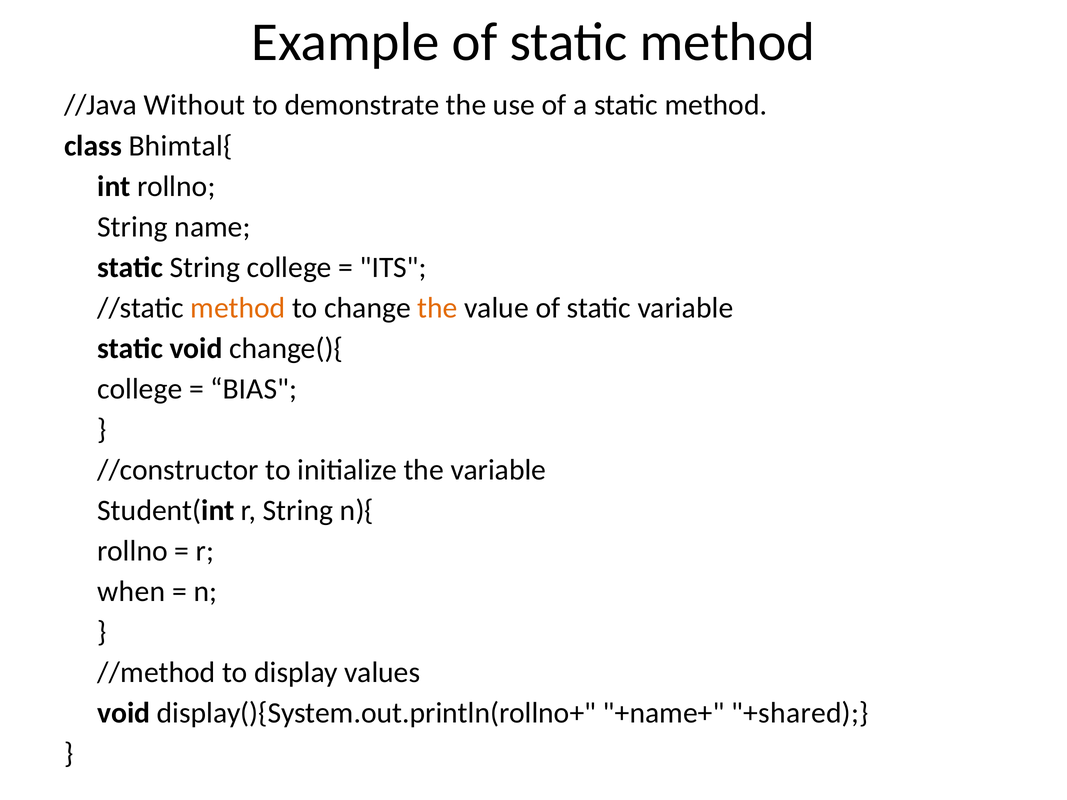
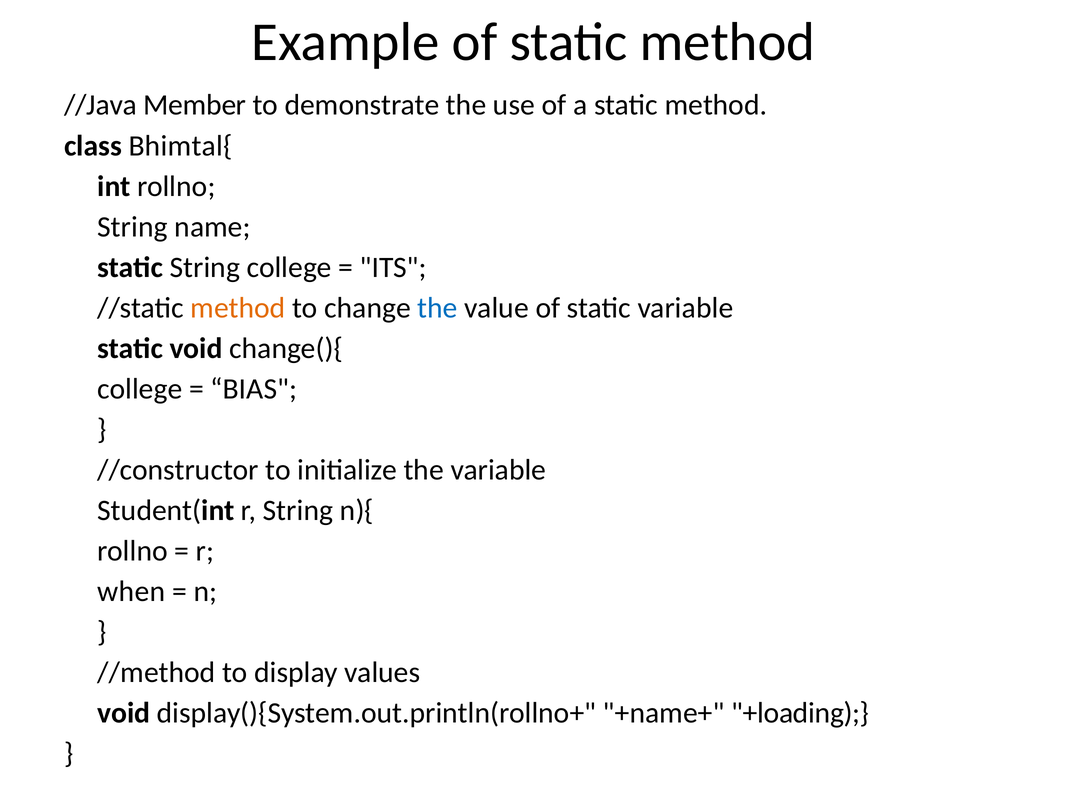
Without: Without -> Member (195, 105)
the colour: orange -> blue (438, 308)
+shared: +shared -> +loading (800, 713)
